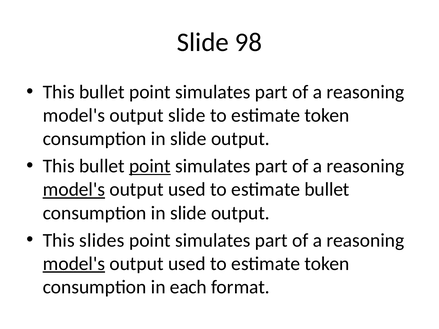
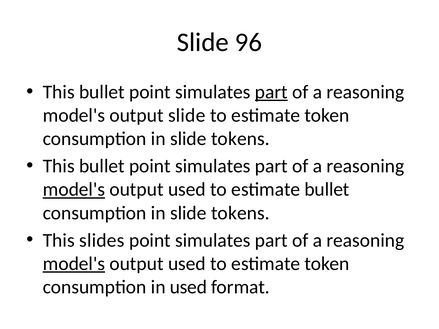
98: 98 -> 96 (248, 42)
part underline: none -> present (271, 92)
output: output -> tokens (240, 139)
point underline: present -> none (150, 166)
output: output -> tokens (240, 213)
in each: each -> used (188, 287)
